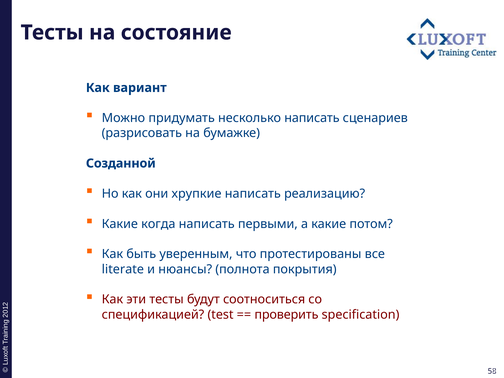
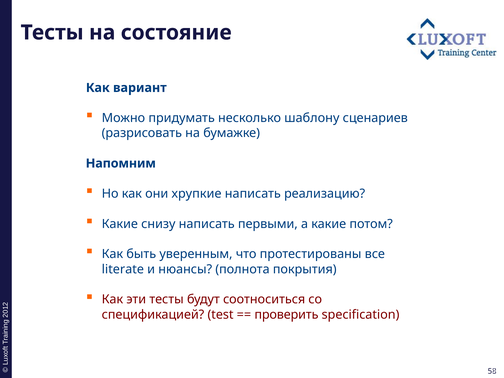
несколько написать: написать -> шаблону (312, 118)
Созданной: Созданной -> Напомним (121, 163)
когда: когда -> снизу (158, 224)
